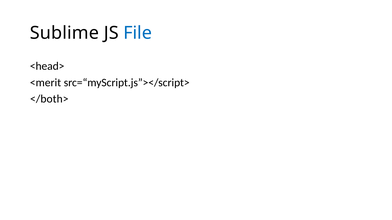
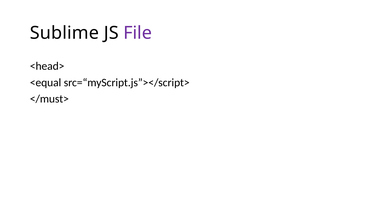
File colour: blue -> purple (138, 33)
<merit: <merit -> <equal (46, 83)
</both>: </both> -> </must> (49, 99)
